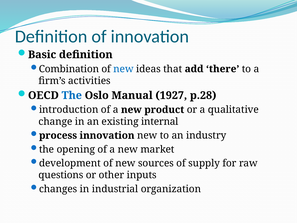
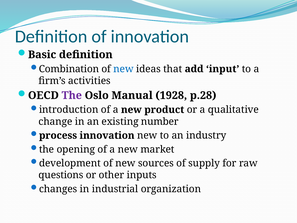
there: there -> input (223, 69)
The colour: blue -> purple (72, 95)
1927: 1927 -> 1928 (171, 95)
internal: internal -> number (160, 121)
